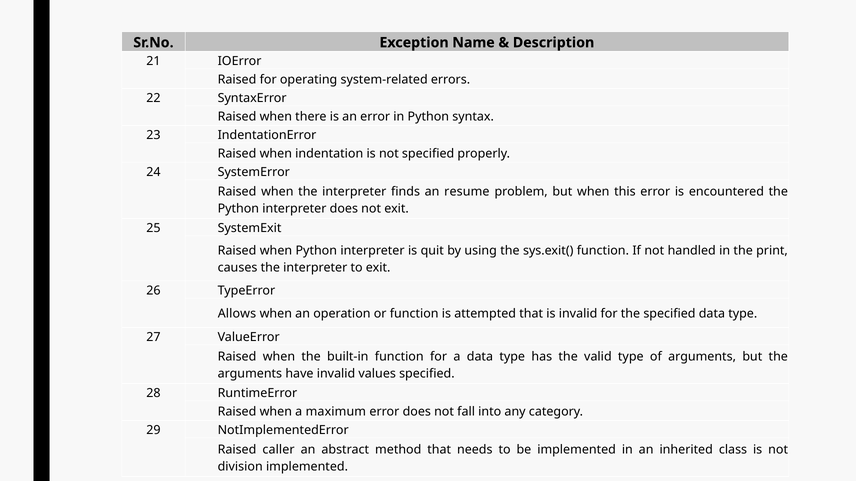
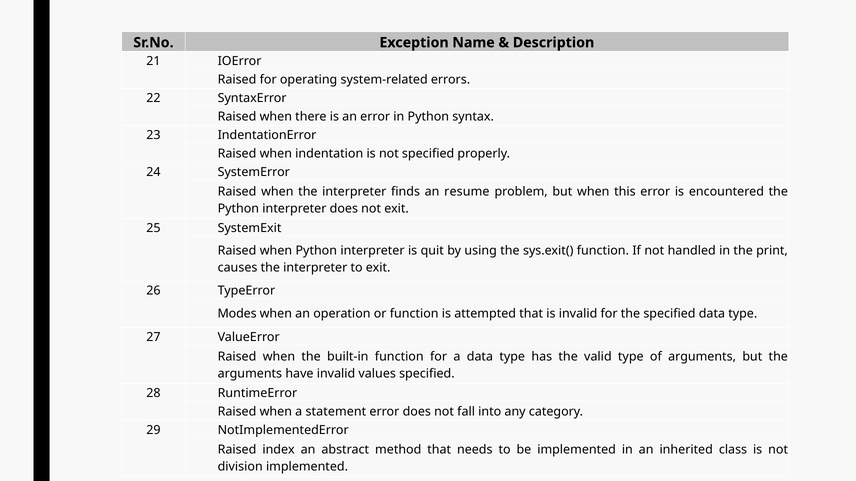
Allows: Allows -> Modes (237, 314)
maximum: maximum -> statement (336, 412)
caller: caller -> index (279, 450)
